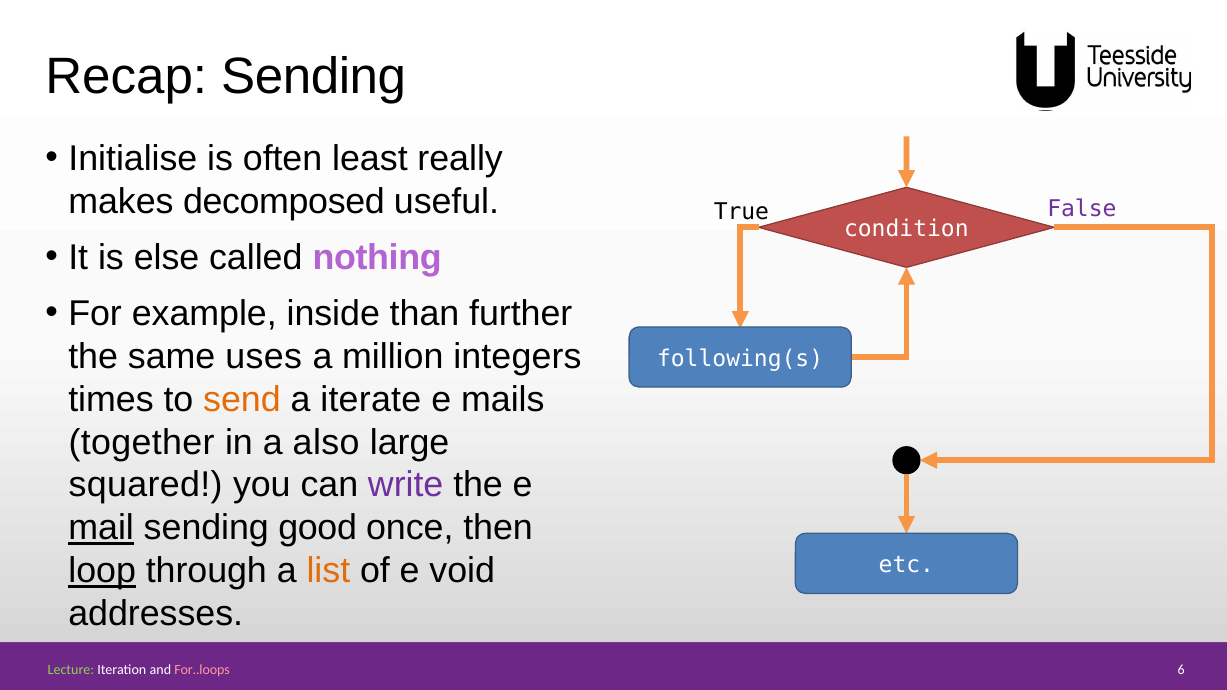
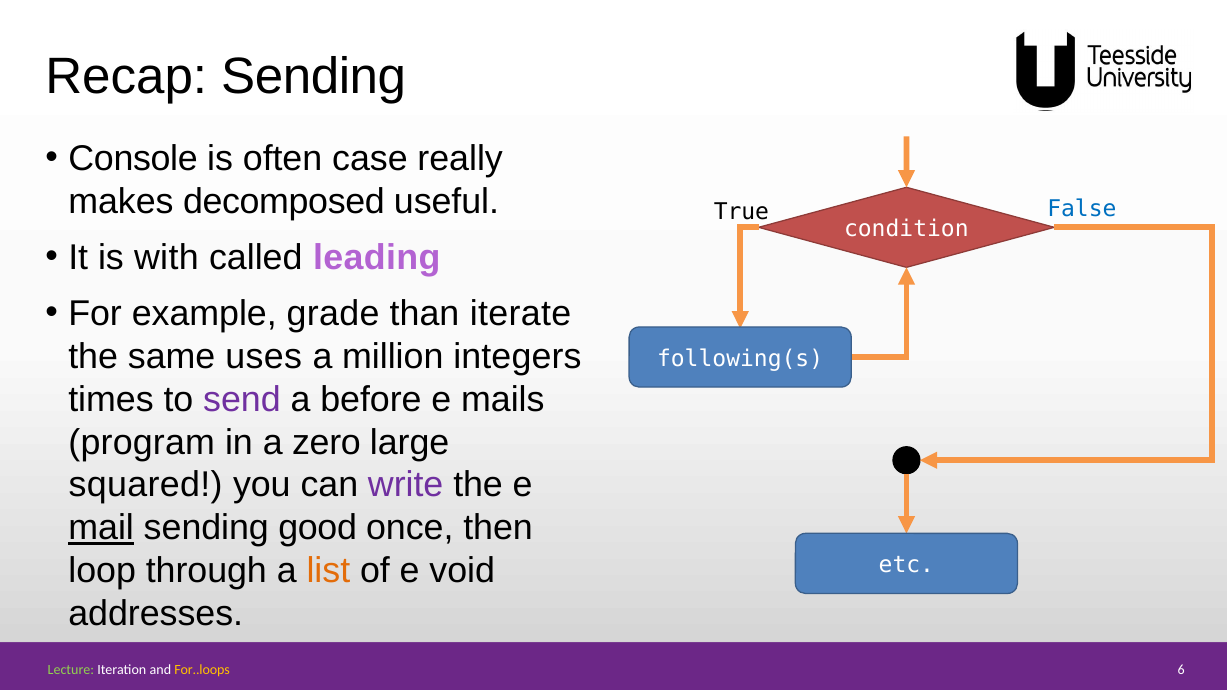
Initialise: Initialise -> Console (133, 159)
least: least -> case (370, 159)
False colour: purple -> blue (1082, 209)
else: else -> with (166, 258)
nothing: nothing -> leading (377, 258)
inside: inside -> grade (333, 313)
further: further -> iterate (521, 313)
send colour: orange -> purple (242, 399)
iterate: iterate -> before (371, 399)
together: together -> program (142, 442)
also: also -> zero (326, 442)
loop underline: present -> none (102, 571)
For..loops colour: pink -> yellow (202, 670)
